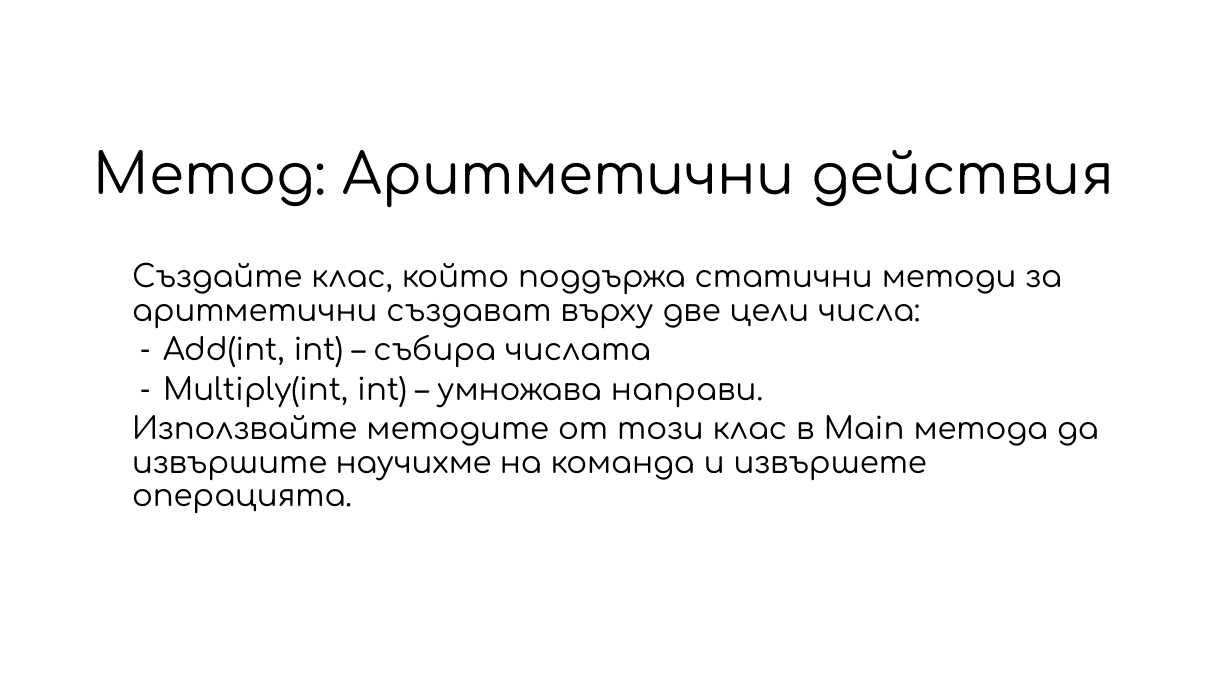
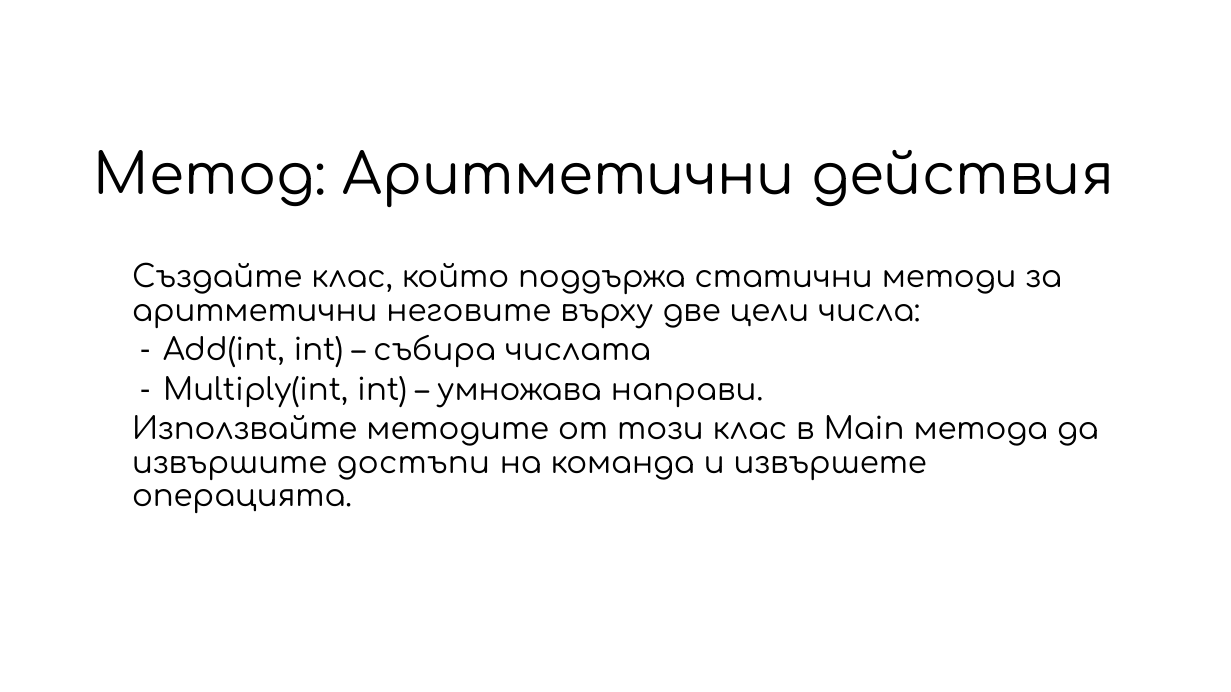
създават: създават -> неговите (469, 311)
научихме: научихме -> достъпи (413, 463)
